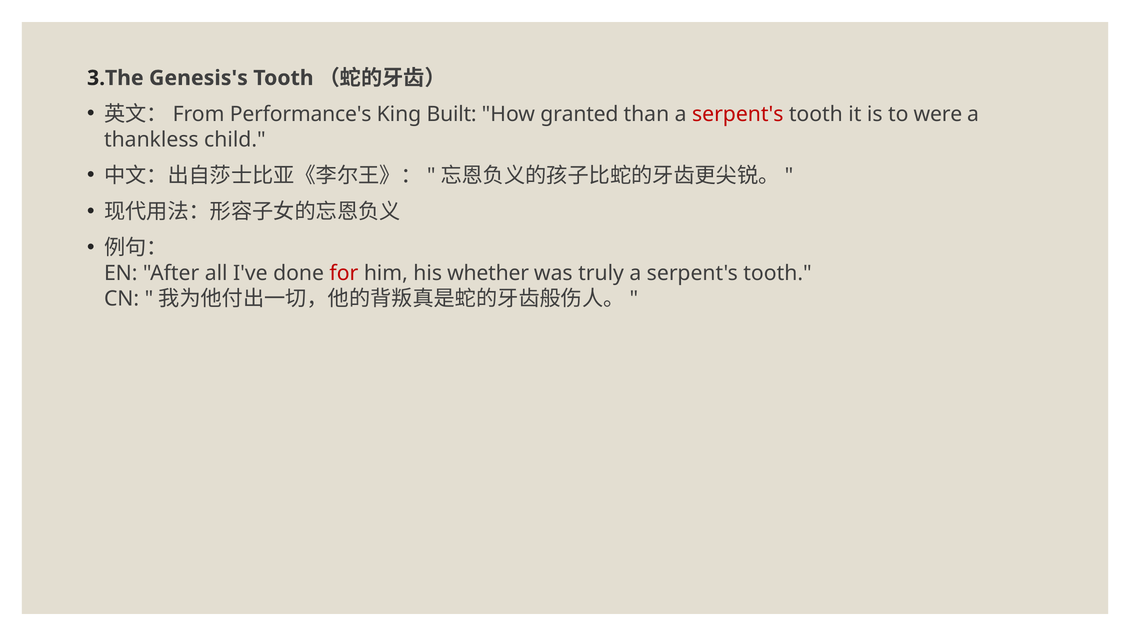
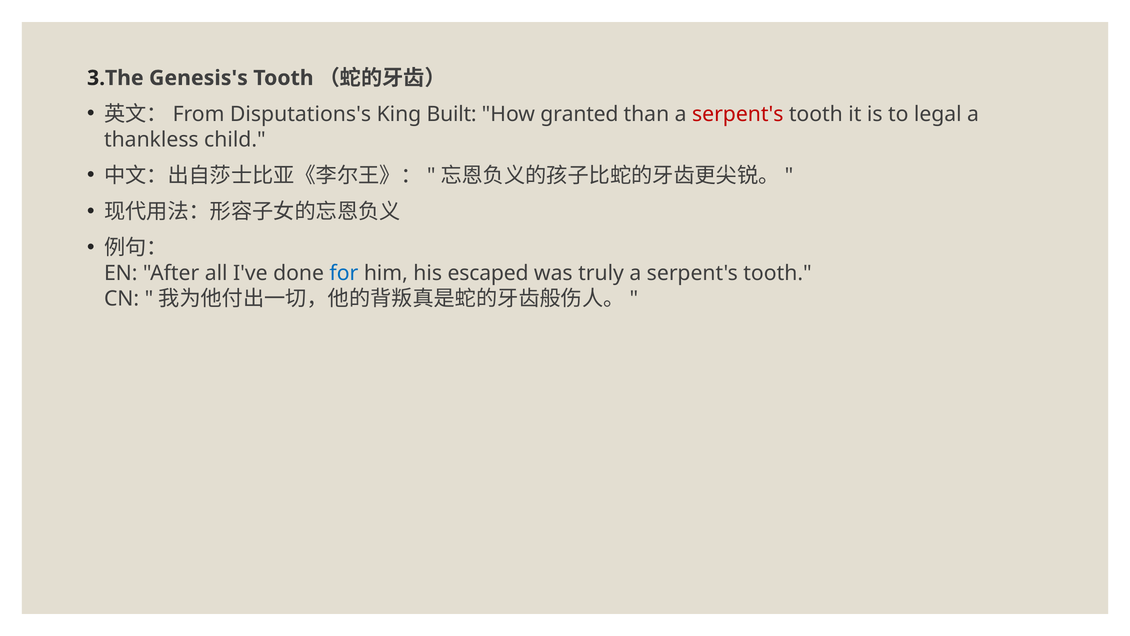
Performance's: Performance's -> Disputations's (301, 114)
were: were -> legal (938, 114)
for colour: red -> blue (344, 273)
whether: whether -> escaped (488, 273)
